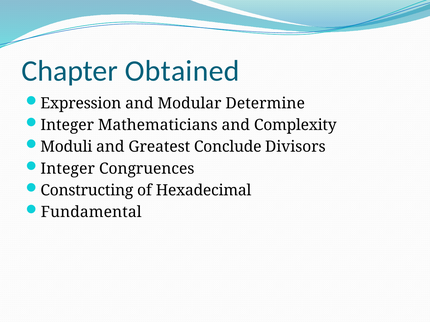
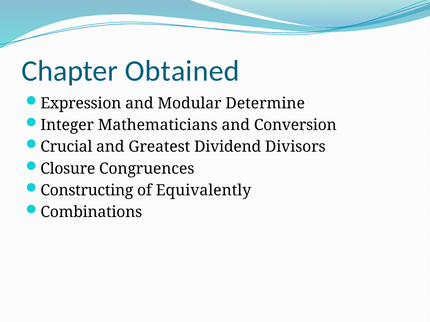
Complexity: Complexity -> Conversion (295, 125)
Moduli: Moduli -> Crucial (66, 147)
Conclude: Conclude -> Dividend (228, 147)
Integer: Integer -> Closure (68, 169)
Hexadecimal: Hexadecimal -> Equivalently (203, 191)
Fundamental: Fundamental -> Combinations (91, 212)
